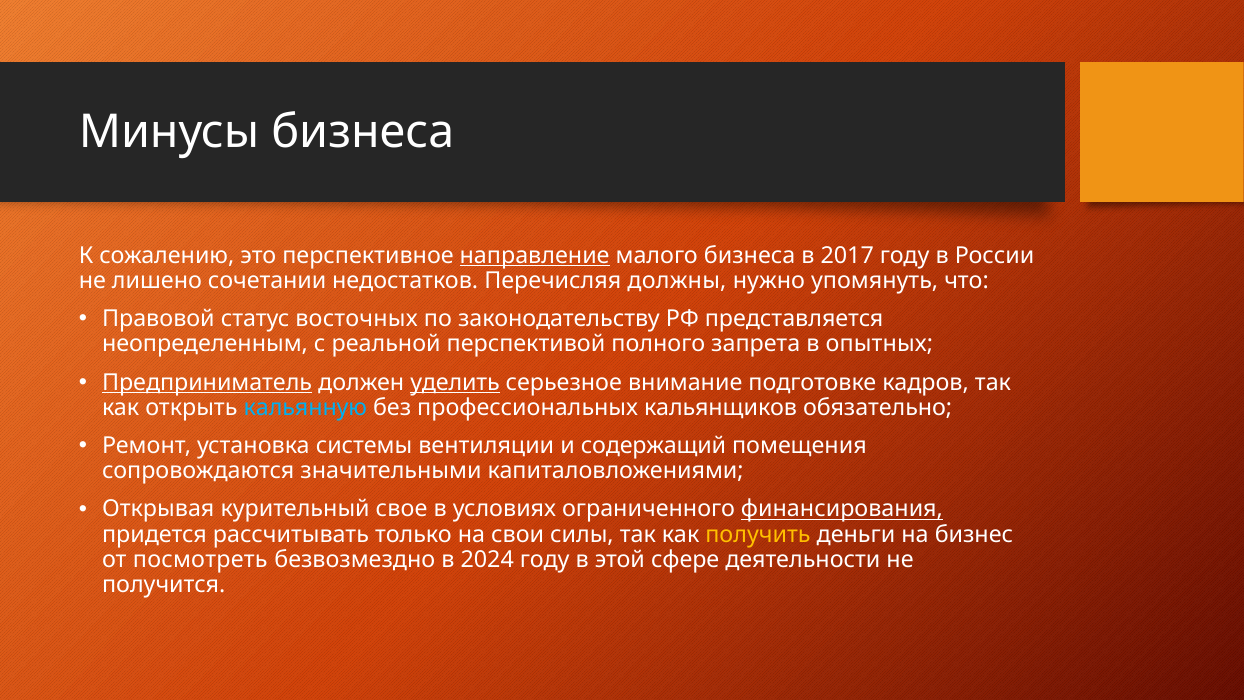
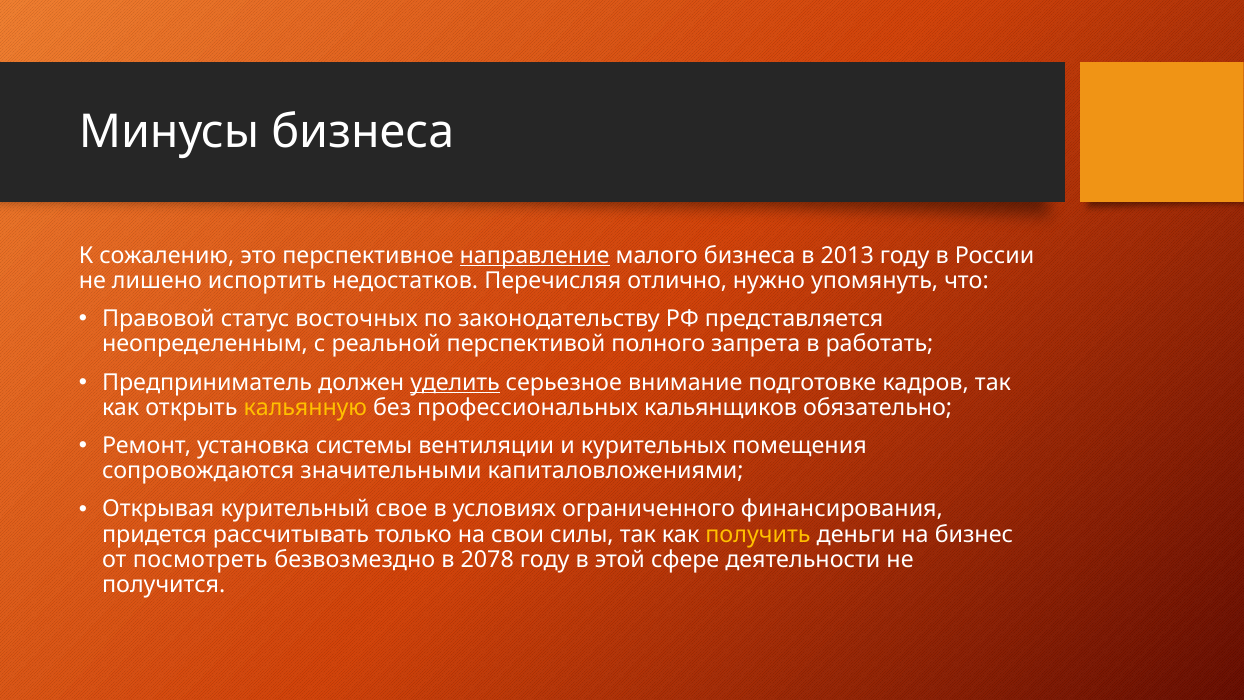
2017: 2017 -> 2013 (847, 256)
сочетании: сочетании -> испортить (267, 281)
должны: должны -> отлично (677, 281)
опытных: опытных -> работать (880, 344)
Предприниматель underline: present -> none (207, 382)
кальянную colour: light blue -> yellow (305, 407)
содержащий: содержащий -> курительных (654, 446)
финансирования underline: present -> none (842, 509)
2024: 2024 -> 2078 (487, 559)
